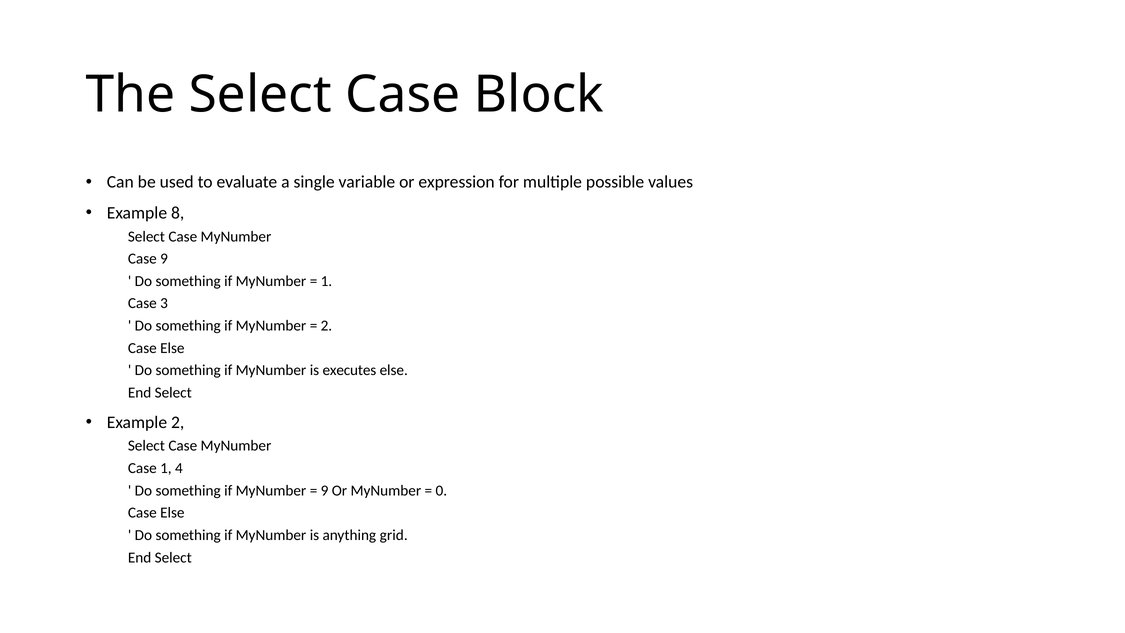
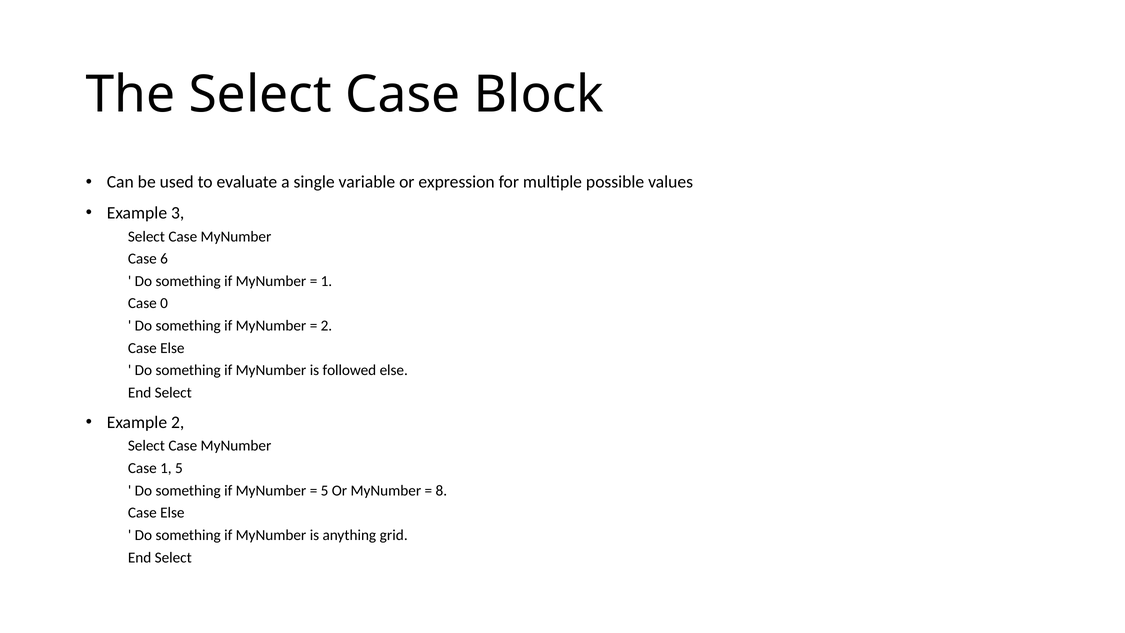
8: 8 -> 3 (178, 213)
Case 9: 9 -> 6 (164, 259)
3: 3 -> 0 (164, 303)
executes: executes -> followed (349, 370)
1 4: 4 -> 5 (179, 468)
9: 9 -> 5 (325, 490)
0: 0 -> 8 (441, 490)
